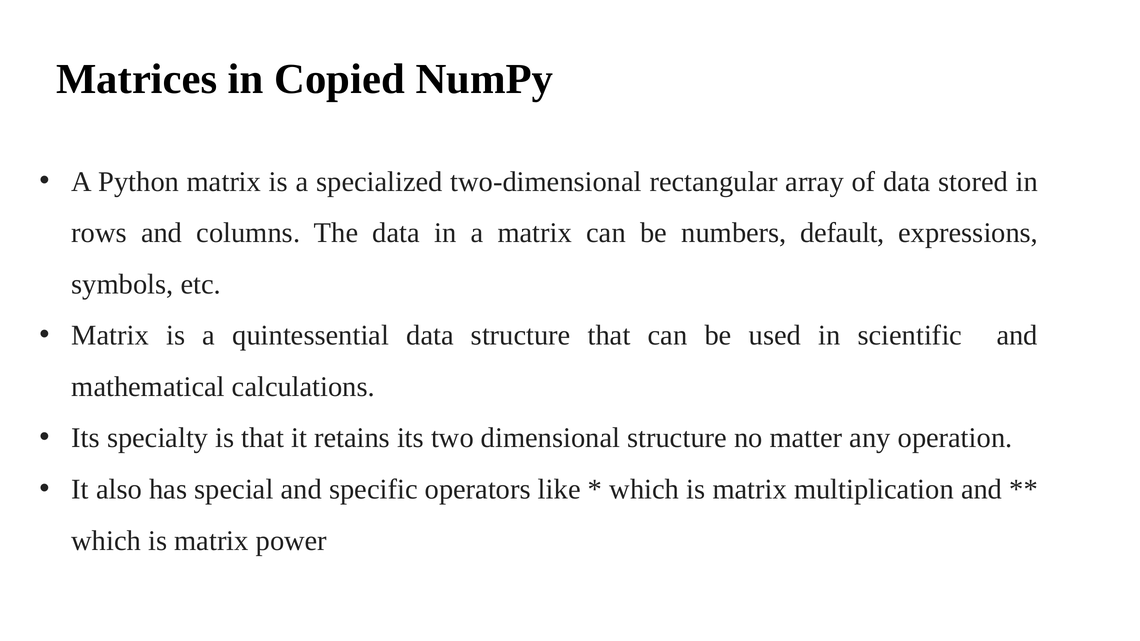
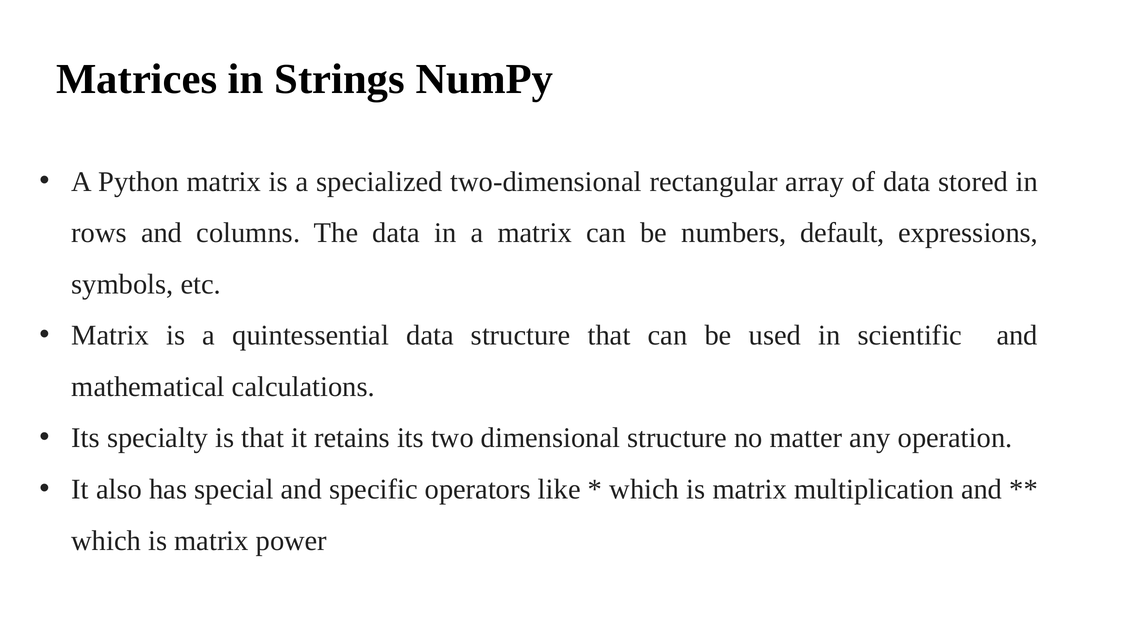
Copied: Copied -> Strings (340, 79)
